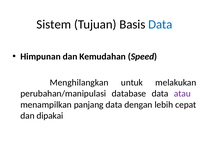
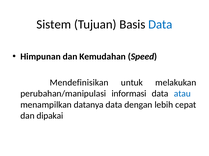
Menghilangkan: Menghilangkan -> Mendefinisikan (79, 83)
database: database -> informasi (129, 94)
atau colour: purple -> blue (182, 94)
panjang: panjang -> datanya (89, 105)
